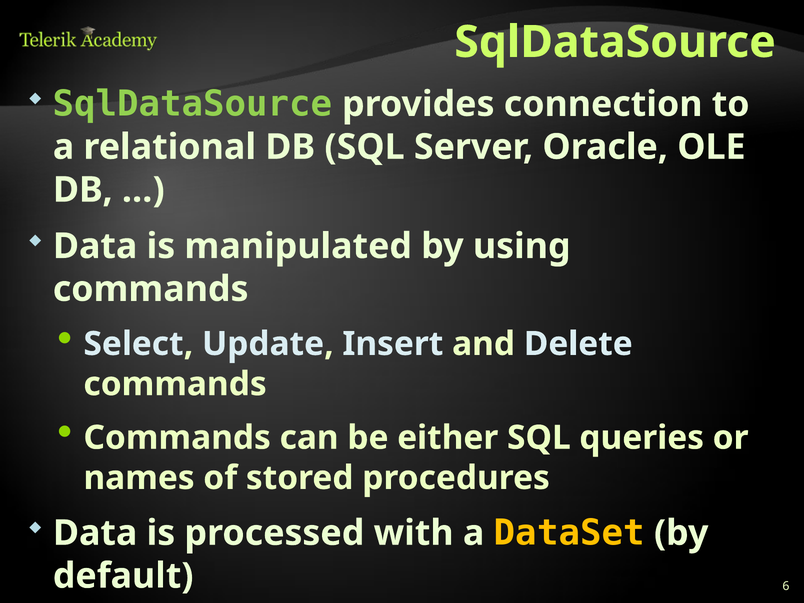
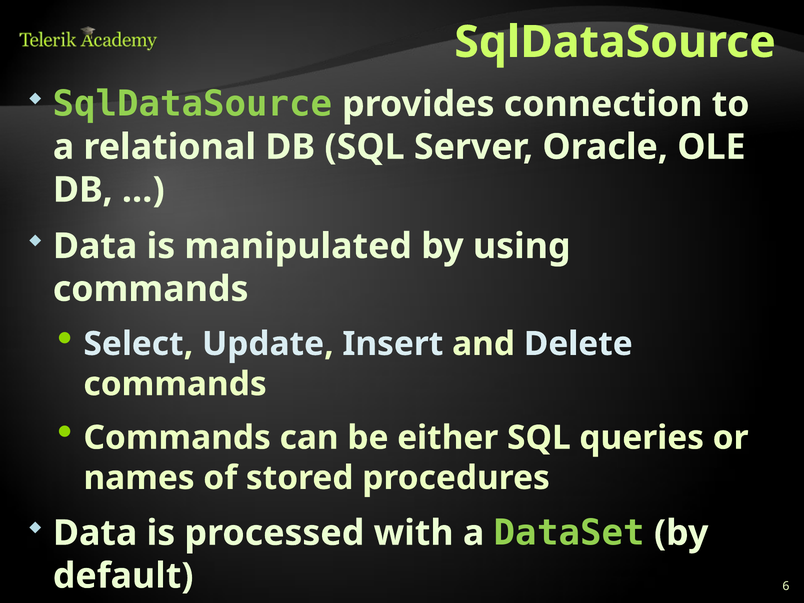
DataSet colour: yellow -> light green (569, 533)
